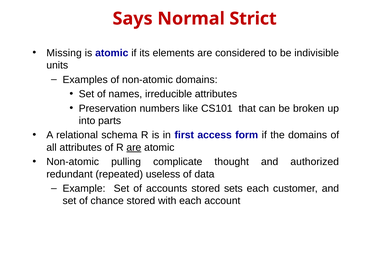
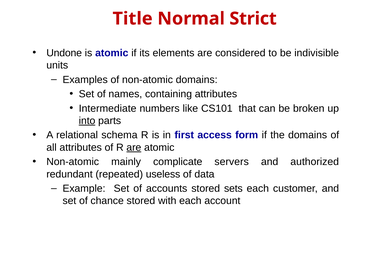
Says: Says -> Title (133, 19)
Missing: Missing -> Undone (64, 53)
irreducible: irreducible -> containing (169, 94)
Preservation: Preservation -> Intermediate (108, 109)
into underline: none -> present (87, 121)
pulling: pulling -> mainly (126, 162)
thought: thought -> servers (232, 162)
